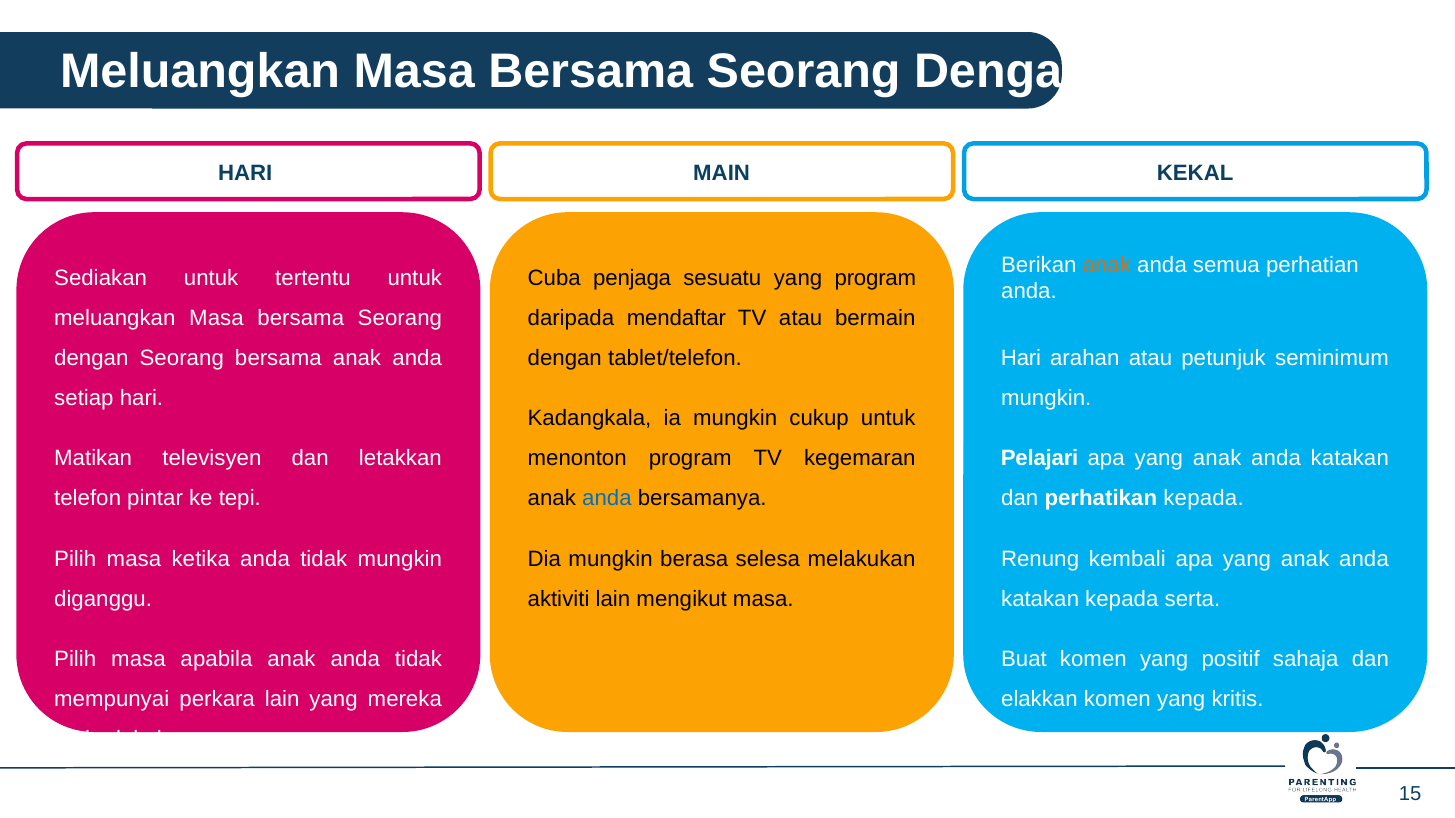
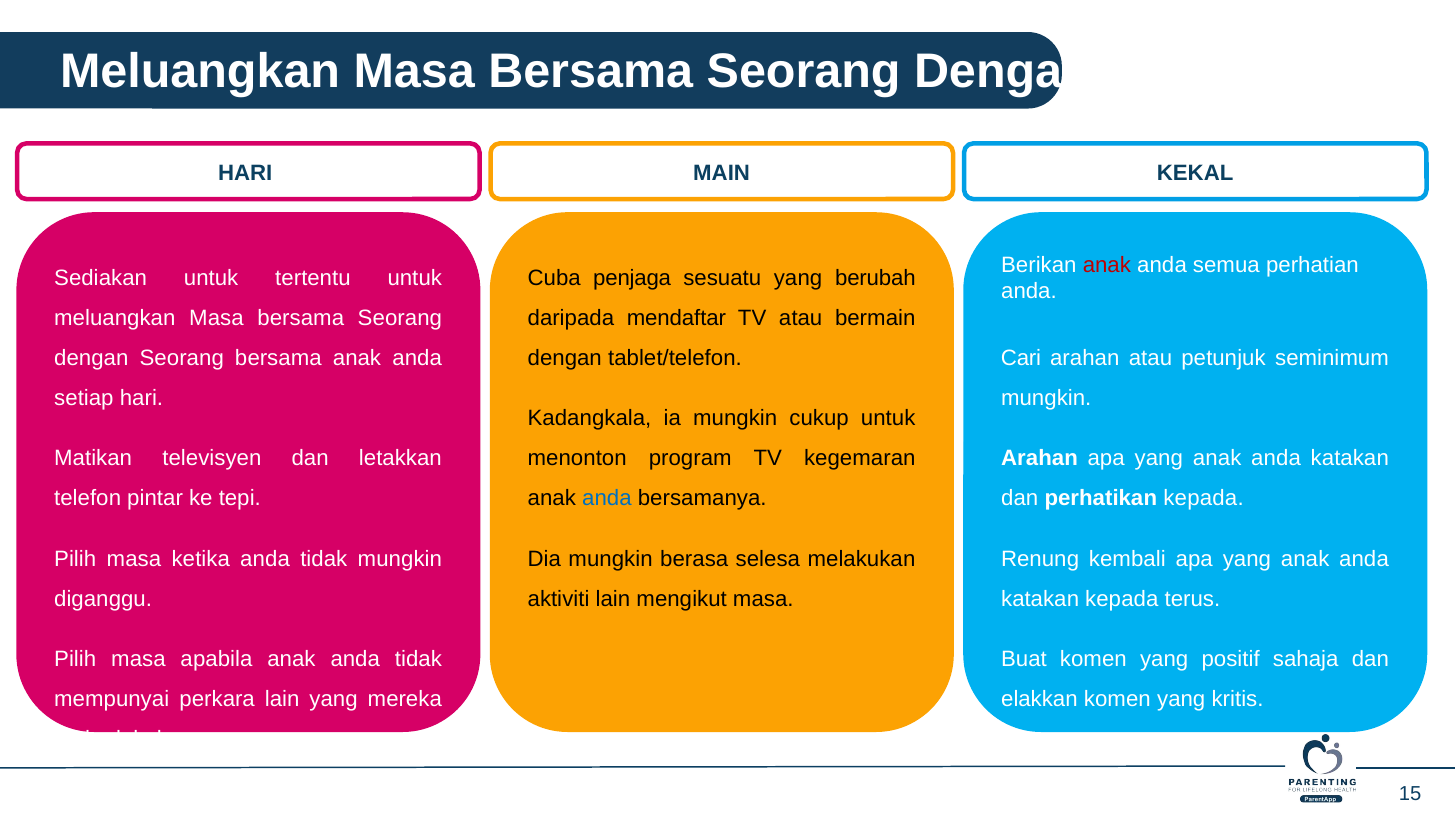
anak colour: orange -> red (1107, 265)
yang program: program -> berubah (875, 278)
Hari: Hari -> Cari (1021, 359)
Pelajari: Pelajari -> Arahan (1039, 459)
serta: serta -> terus (1192, 599)
